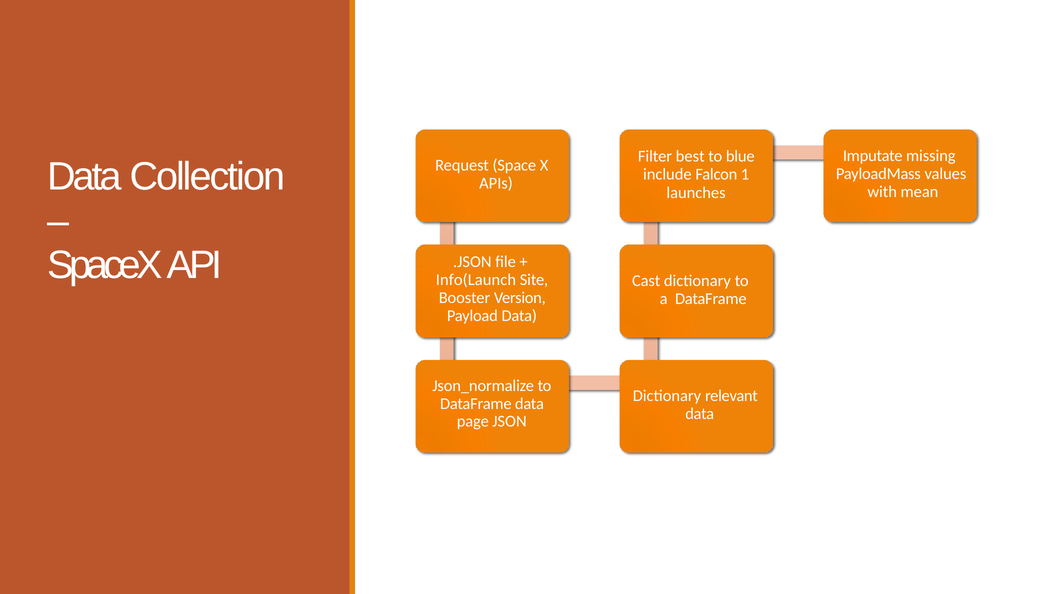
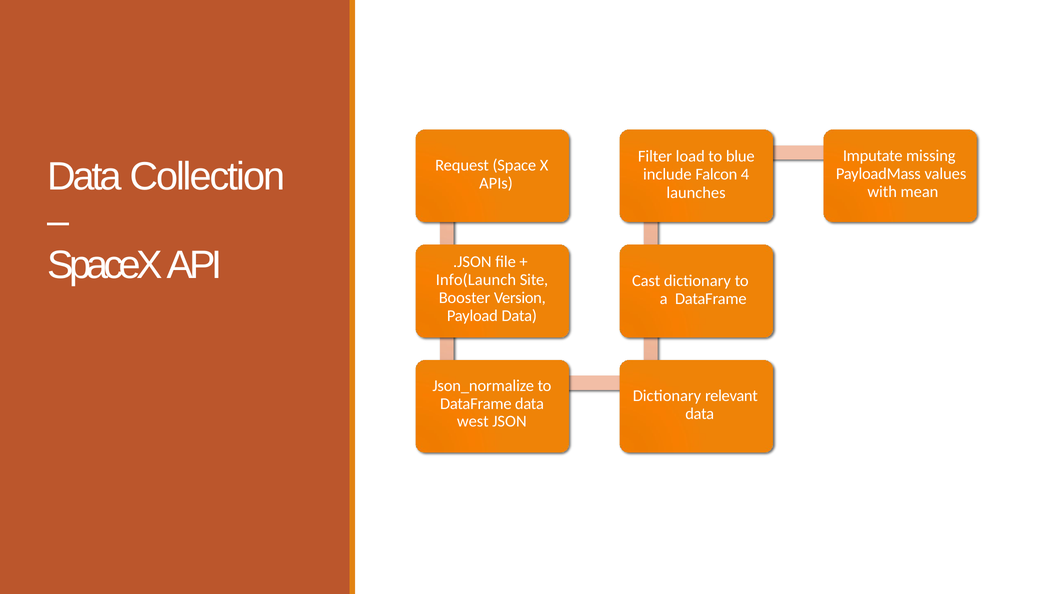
best: best -> load (690, 156)
1: 1 -> 4 (745, 174)
page: page -> west (473, 421)
